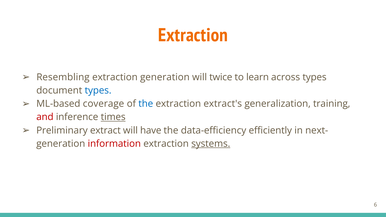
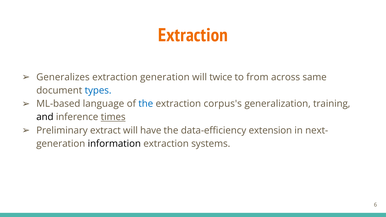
Resembling: Resembling -> Generalizes (63, 77)
learn: learn -> from (257, 77)
across types: types -> same (315, 77)
coverage: coverage -> language (104, 104)
extract's: extract's -> corpus's (223, 104)
and colour: red -> black (45, 117)
efficiently: efficiently -> extension (270, 130)
information colour: red -> black (114, 144)
systems underline: present -> none (211, 144)
